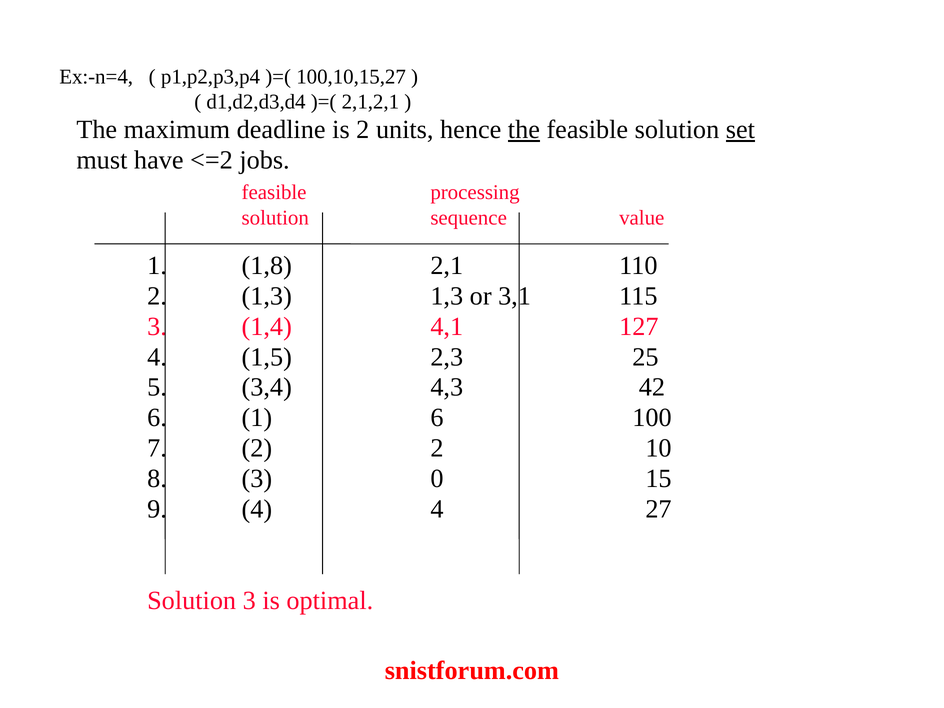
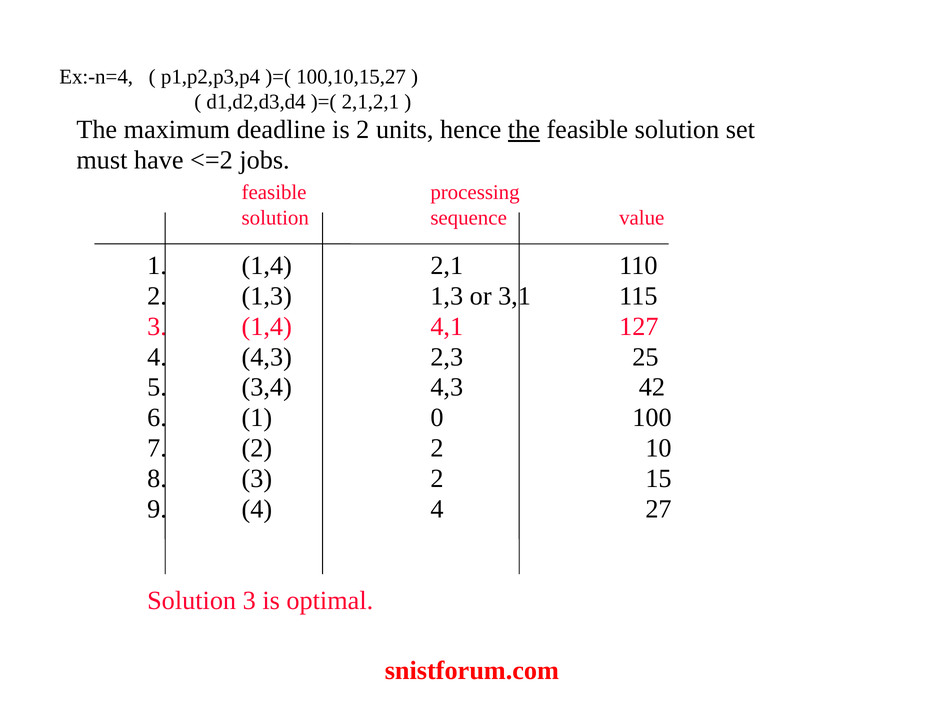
set underline: present -> none (740, 130)
1 1,8: 1,8 -> 1,4 (267, 266)
4 1,5: 1,5 -> 4,3 (267, 357)
1 6: 6 -> 0 (437, 418)
3 0: 0 -> 2 (437, 479)
